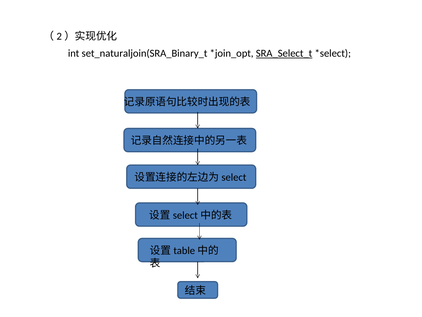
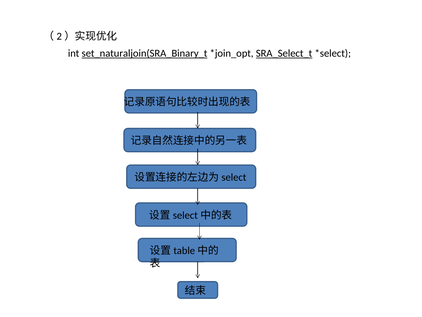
set_naturaljoin(SRA_Binary_t underline: none -> present (145, 53)
